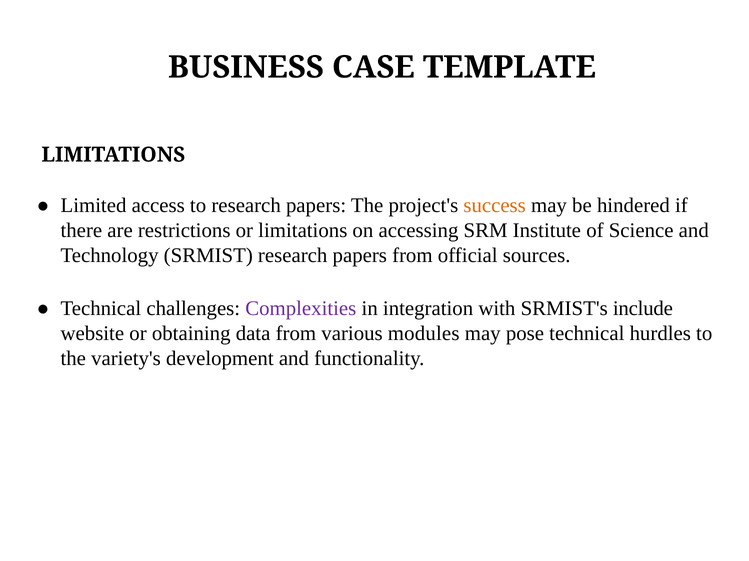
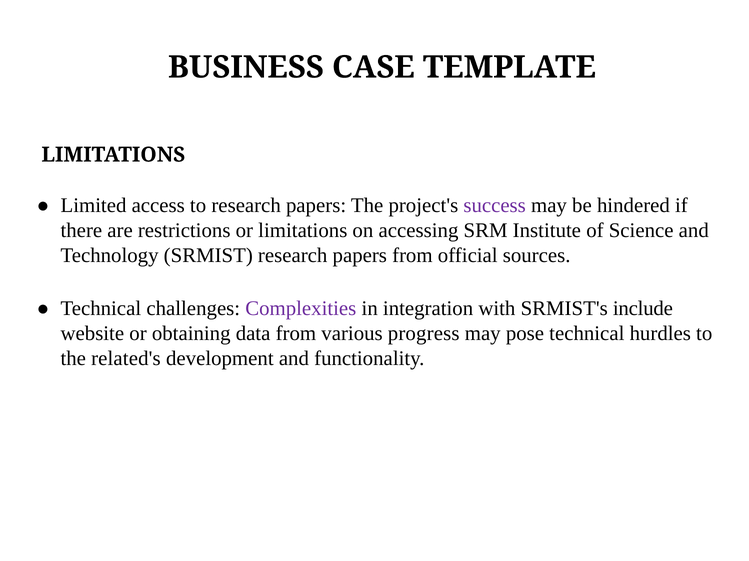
success colour: orange -> purple (495, 206)
modules: modules -> progress (424, 334)
variety's: variety's -> related's (126, 359)
